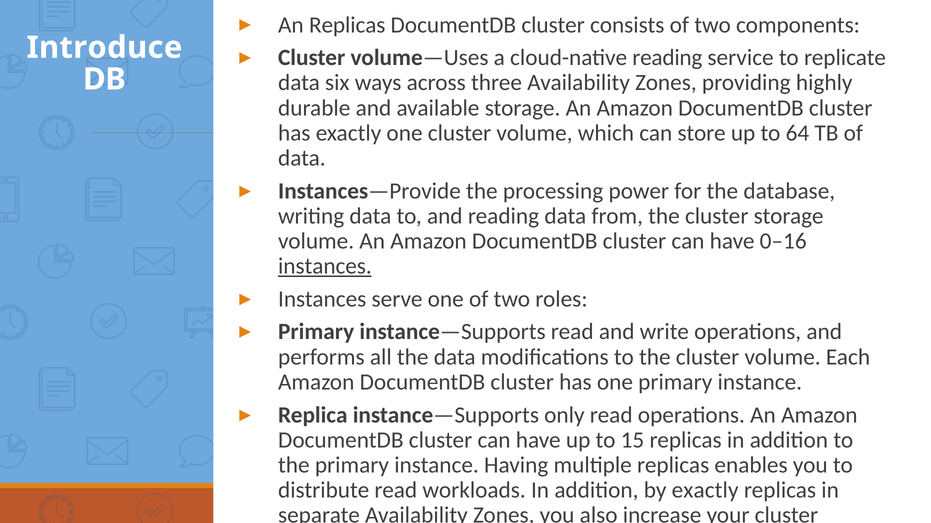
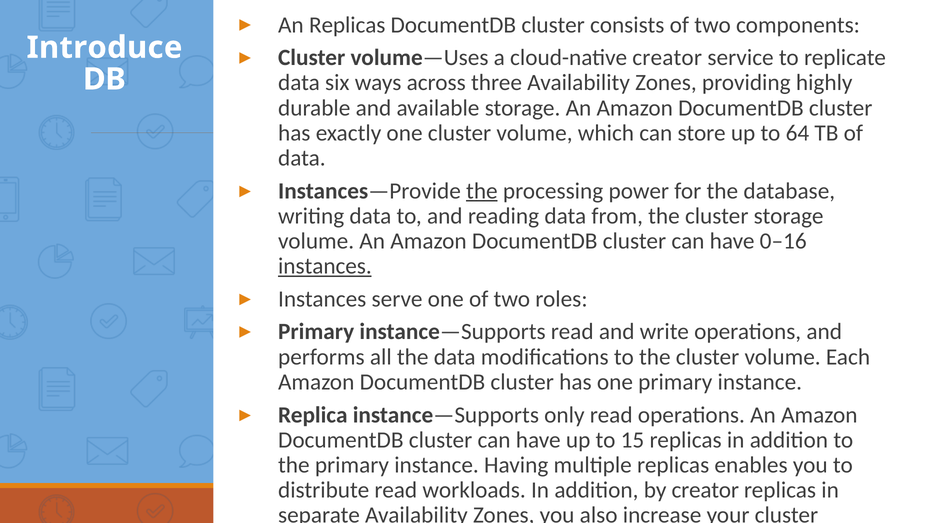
cloud-native reading: reading -> creator (667, 58)
the underline: none -> present (482, 191)
by exactly: exactly -> creator (705, 491)
